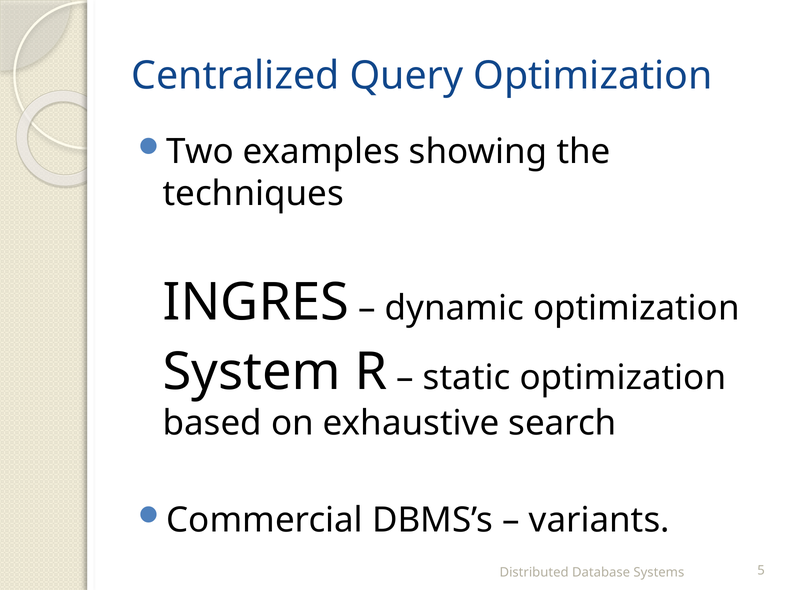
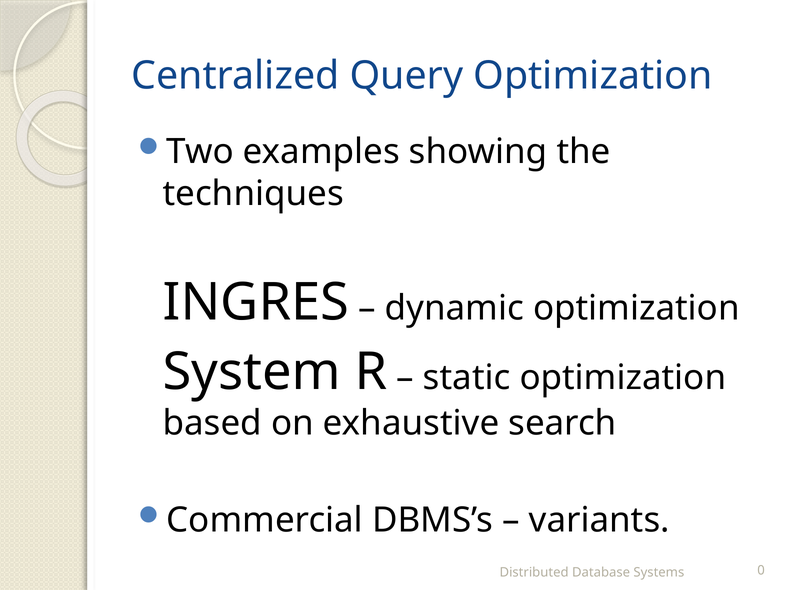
5: 5 -> 0 (761, 571)
